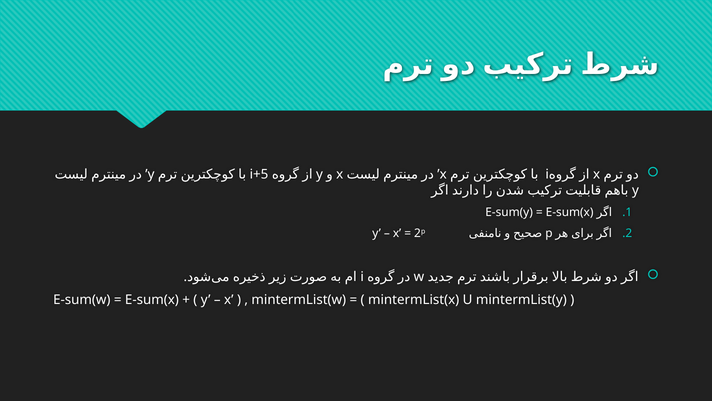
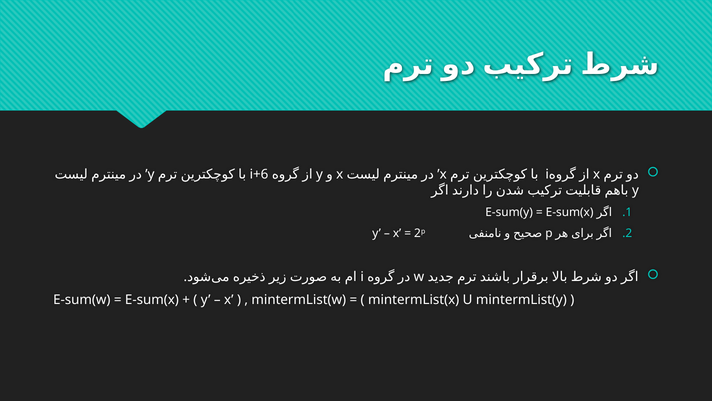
i+5: i+5 -> i+6 (259, 174)
